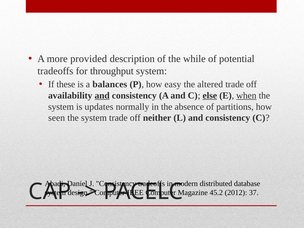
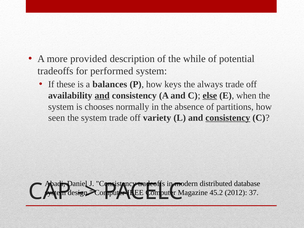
throughput: throughput -> performed (112, 71)
easy: easy -> keys (173, 84)
altered: altered -> always (210, 84)
when underline: present -> none (246, 96)
updates: updates -> chooses (99, 107)
neither: neither -> variety (157, 118)
consistency underline: none -> present (228, 118)
